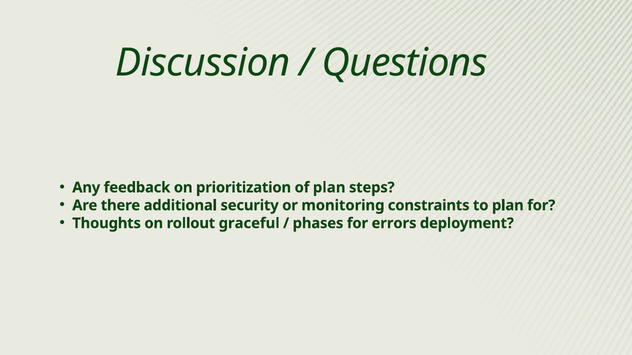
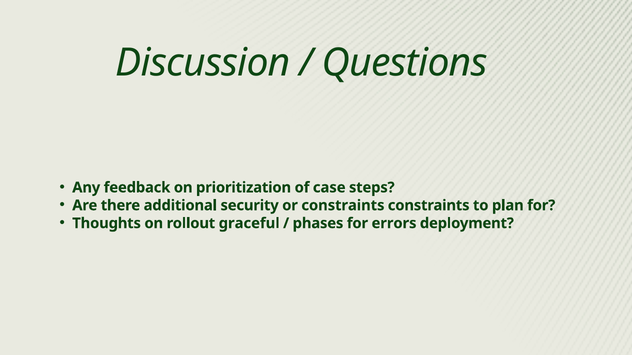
of plan: plan -> case (329, 188)
or monitoring: monitoring -> constraints (343, 206)
